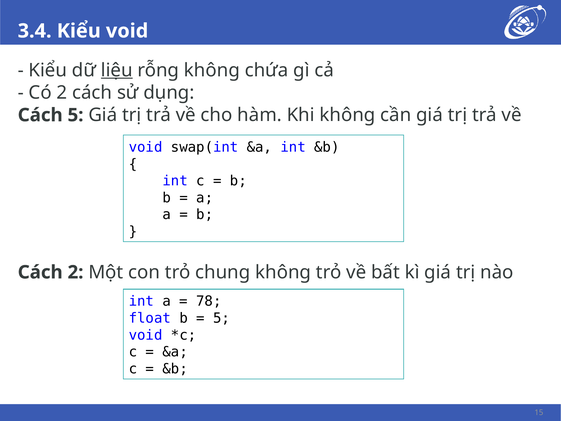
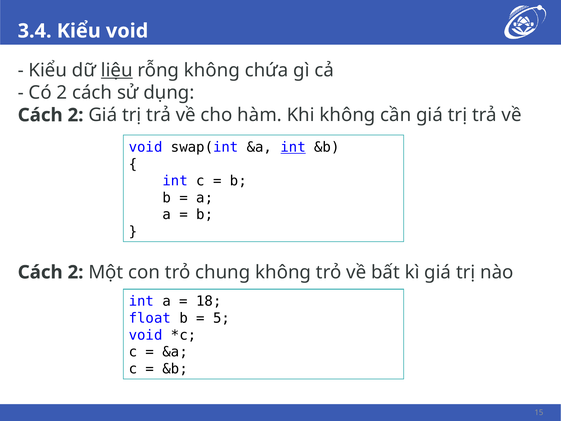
5: 5 -> 2 (76, 115)
int underline: none -> present (293, 147)
78: 78 -> 18 (209, 301)
